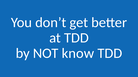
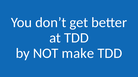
know: know -> make (78, 54)
